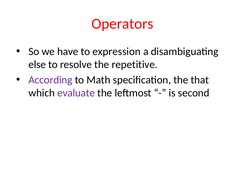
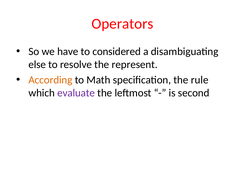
expression: expression -> considered (117, 51)
repetitive: repetitive -> represent (135, 64)
According colour: purple -> orange (50, 80)
that: that -> rule (200, 80)
